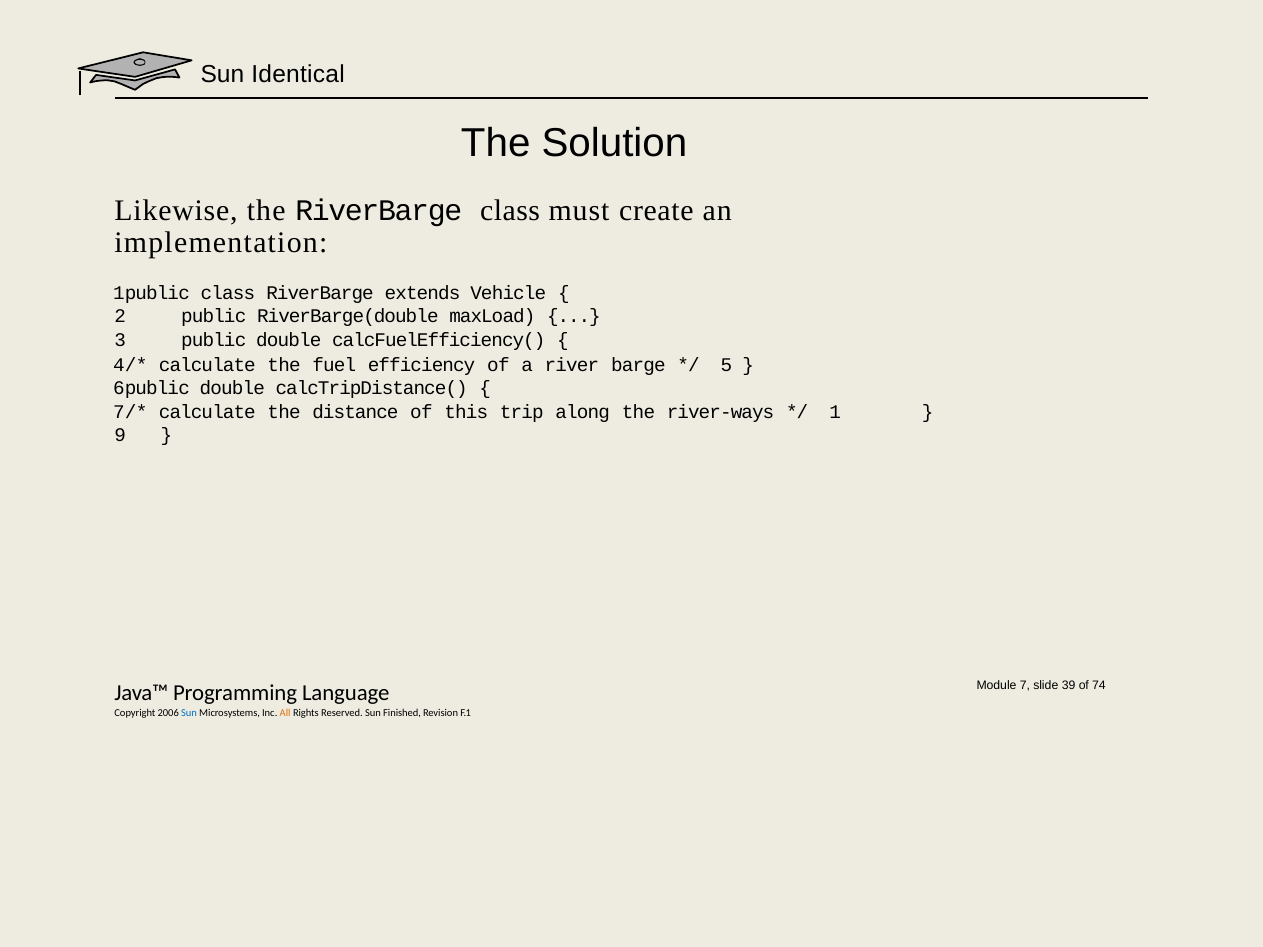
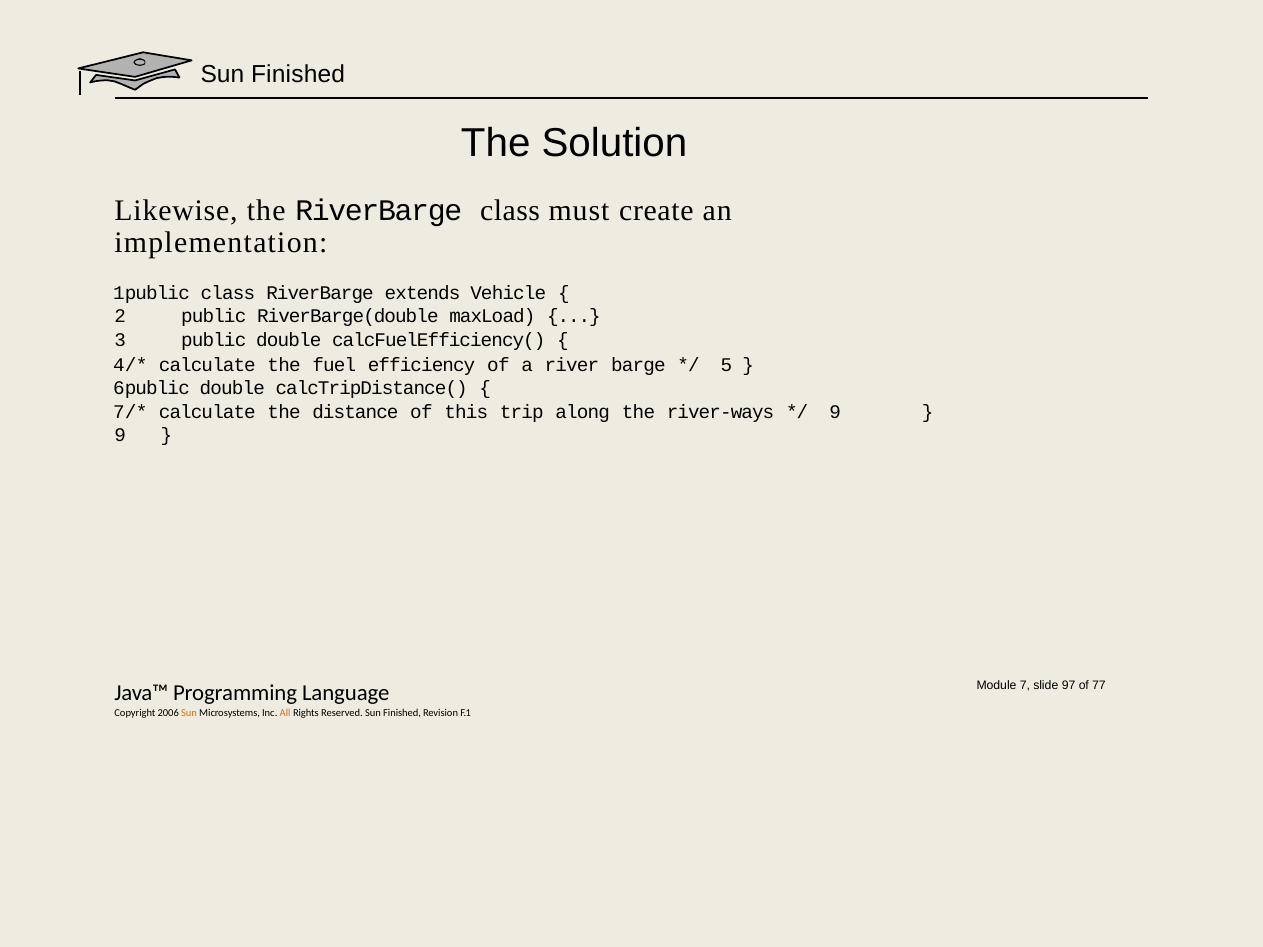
Identical: Identical -> Finished (298, 74)
1: 1 -> 9 (835, 412)
39: 39 -> 97 (1069, 686)
74: 74 -> 77 (1099, 686)
Sun colour: blue -> orange (189, 713)
